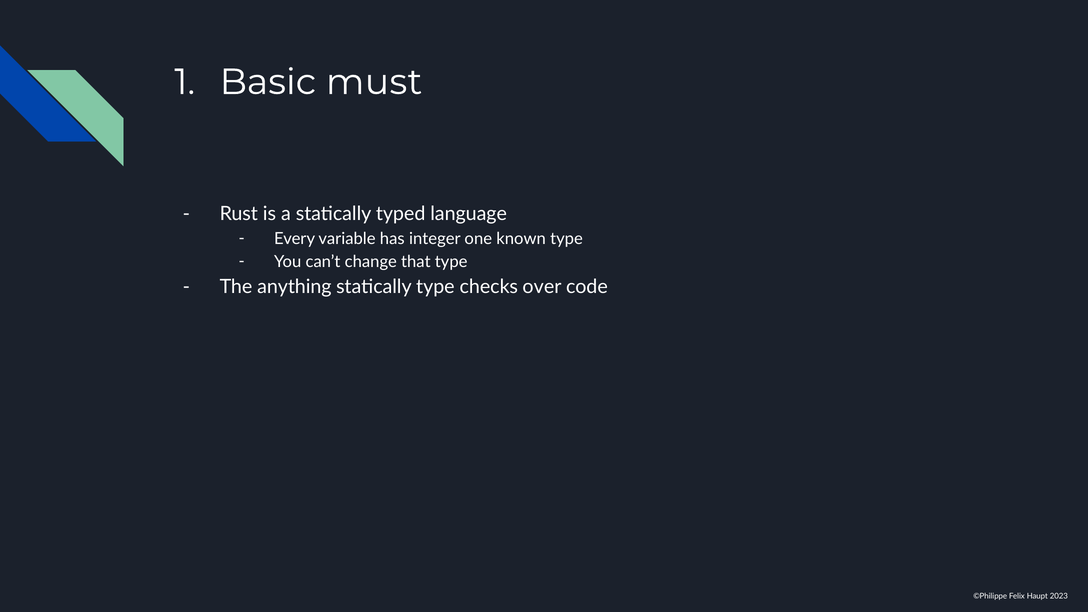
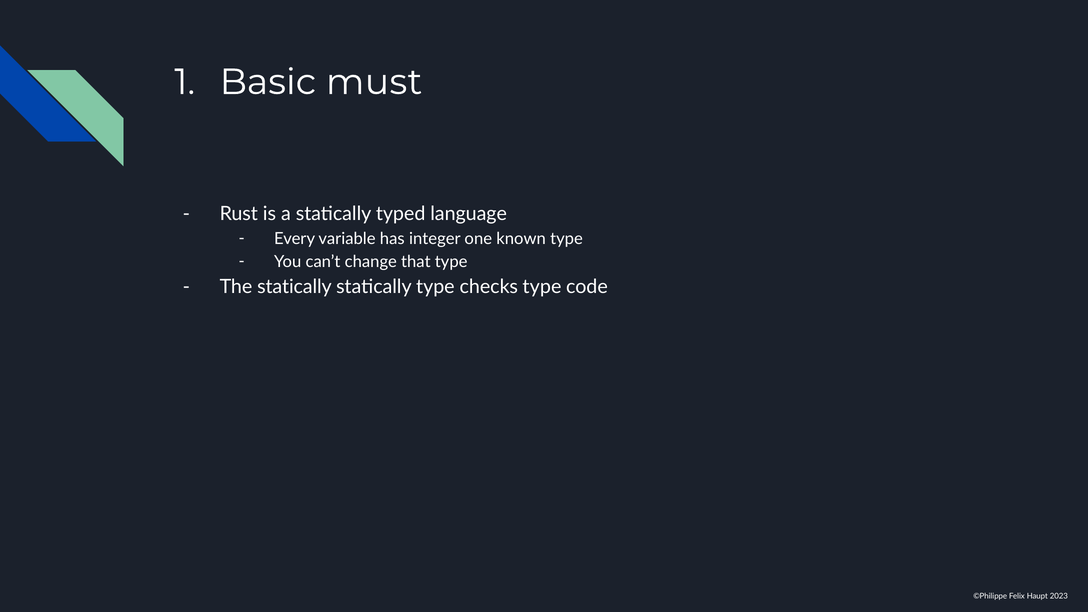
The anything: anything -> statically (294, 287)
checks over: over -> type (542, 287)
